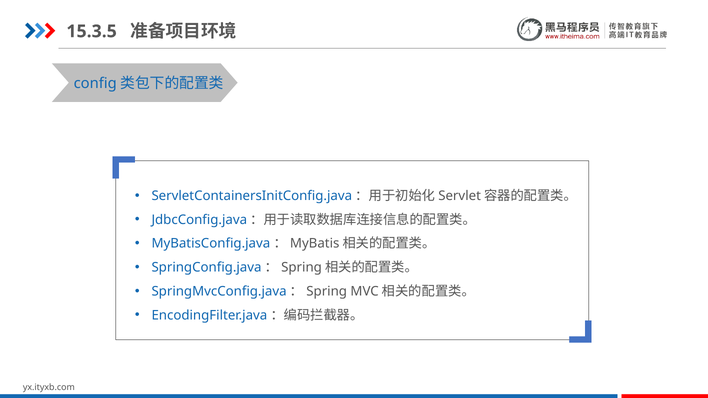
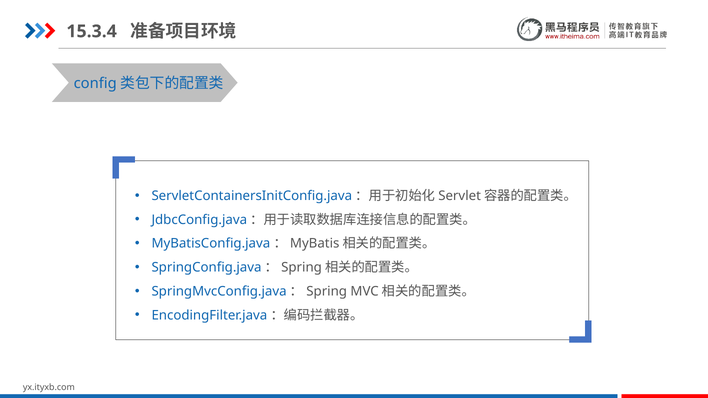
15.3.5: 15.3.5 -> 15.3.4 (92, 31)
